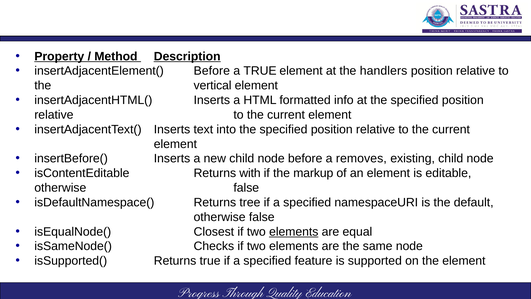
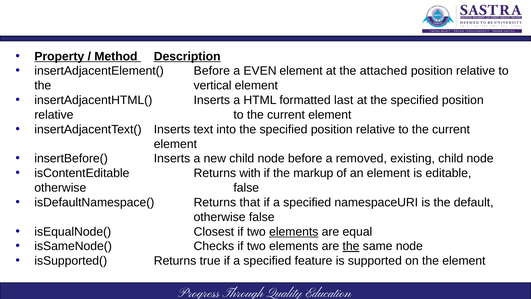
a TRUE: TRUE -> EVEN (260, 71)
handlers: handlers -> attached (384, 71)
info: info -> last (344, 100)
removes: removes -> removed (361, 158)
tree: tree -> that (250, 202)
the underline: none -> present (351, 246)
